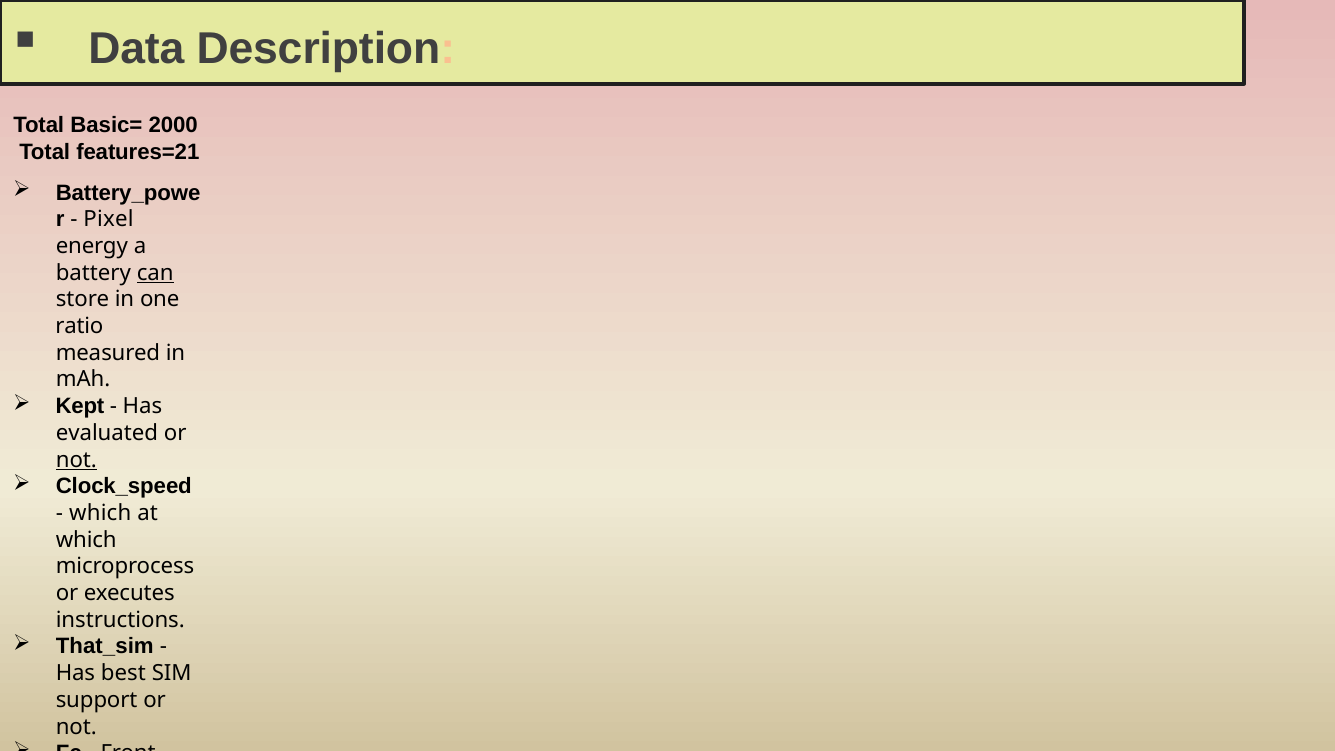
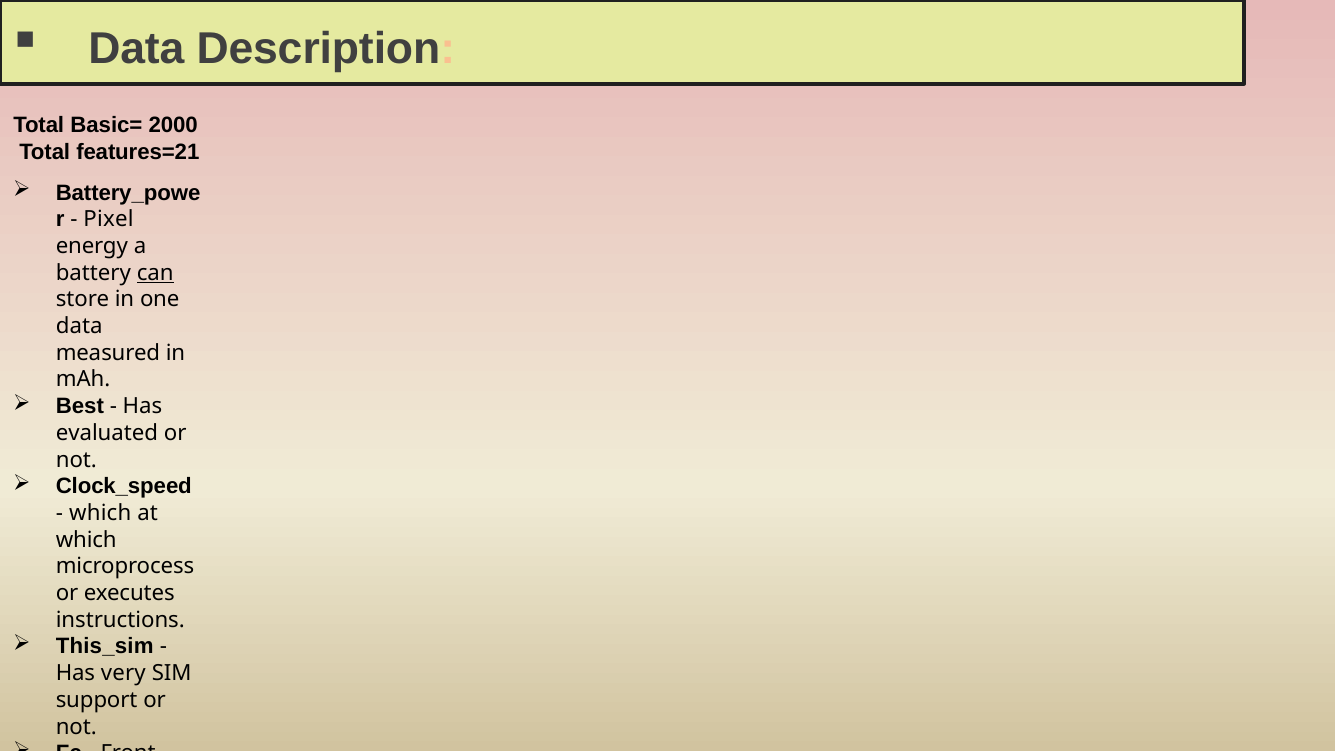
ratio: ratio -> data (79, 326)
Kept: Kept -> Best (80, 406)
not underline: present -> none (76, 460)
That_sim: That_sim -> This_sim (105, 647)
best: best -> very (123, 673)
